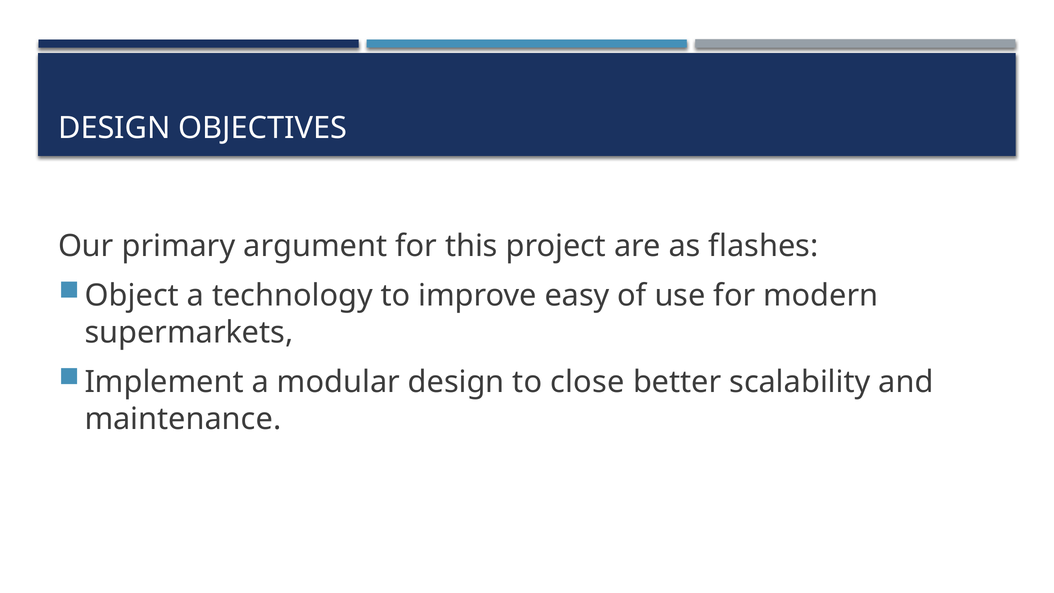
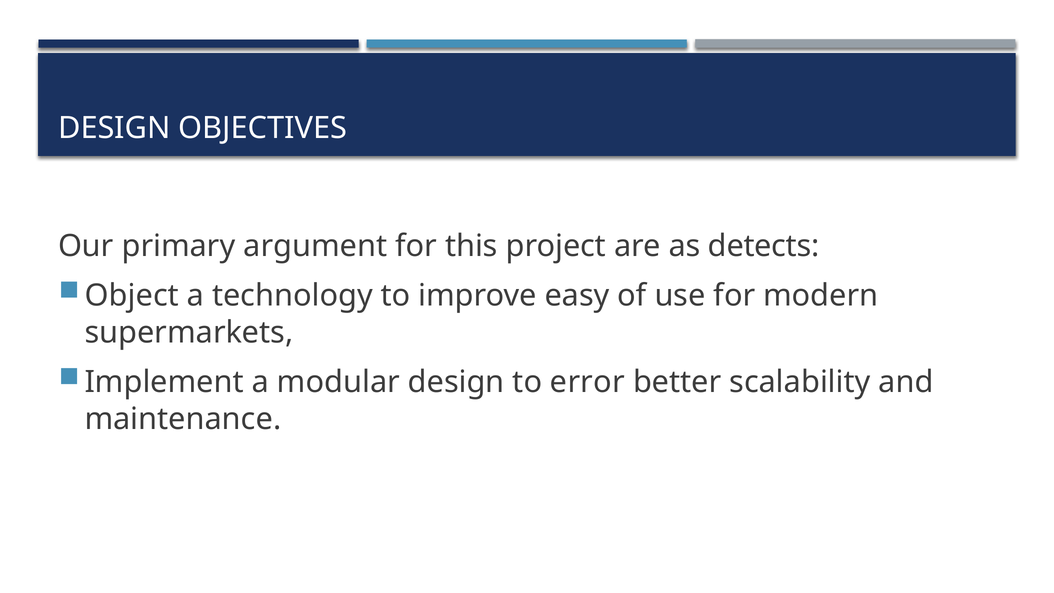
flashes: flashes -> detects (764, 246)
close: close -> error (587, 382)
